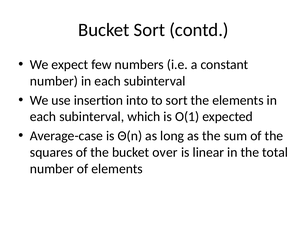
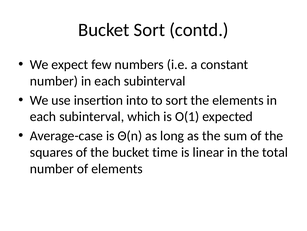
over: over -> time (165, 152)
